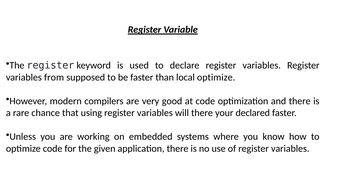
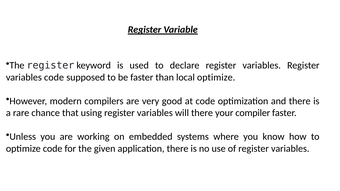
variables from: from -> code (54, 77)
declared: declared -> compiler (253, 113)
